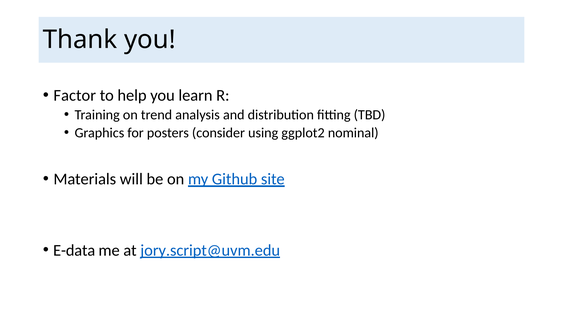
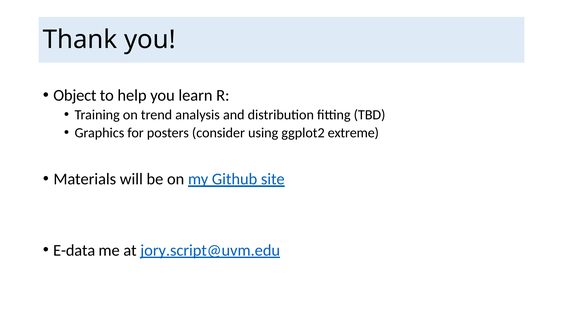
Factor: Factor -> Object (75, 95)
nominal: nominal -> extreme (353, 133)
